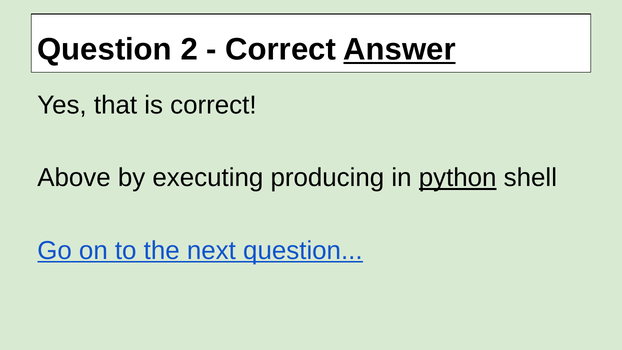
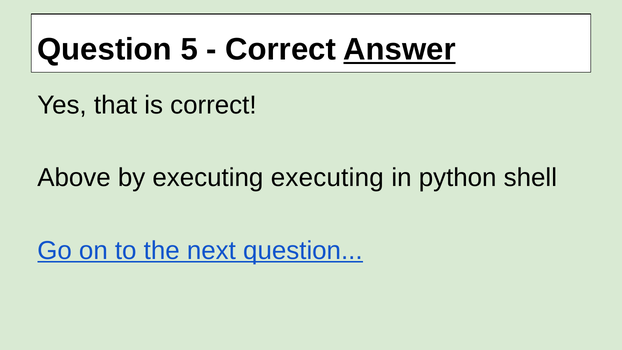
2: 2 -> 5 (189, 50)
executing producing: producing -> executing (327, 178)
python underline: present -> none (458, 178)
